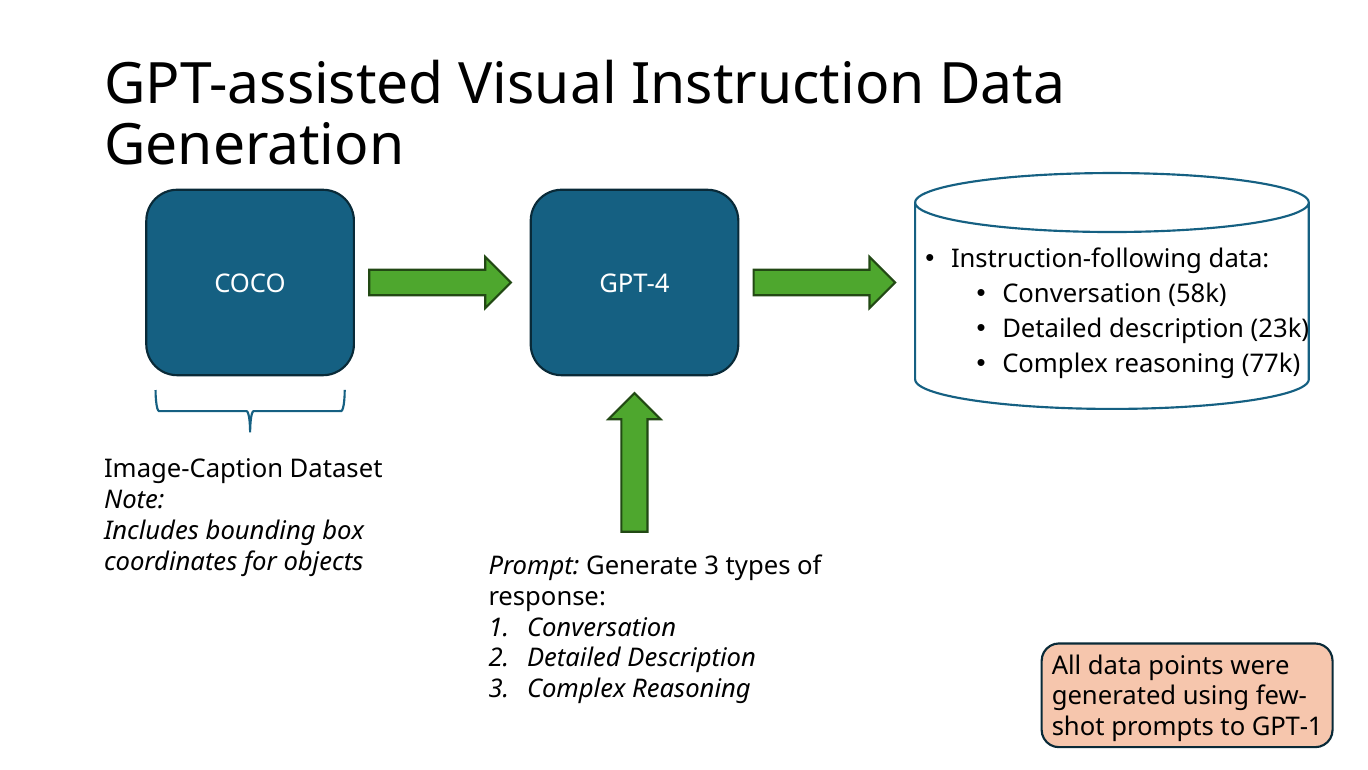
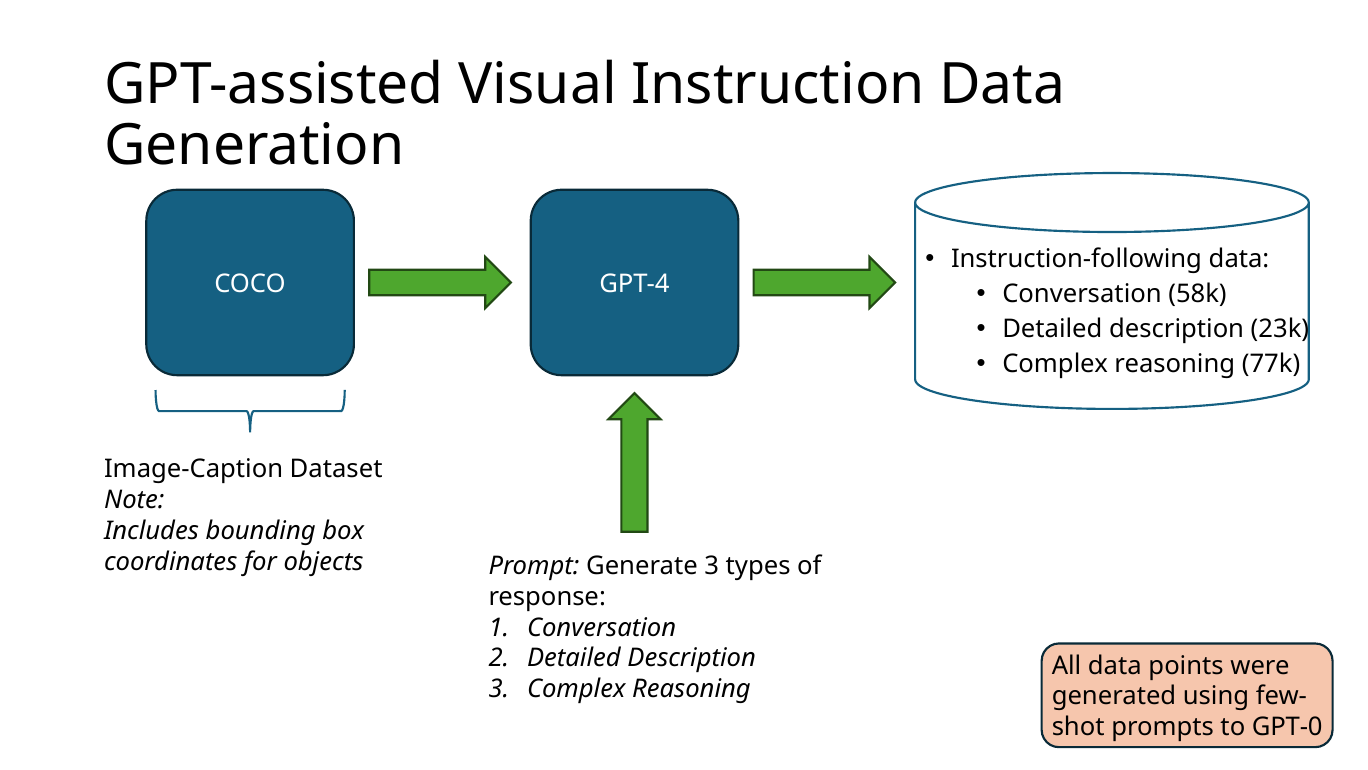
GPT-1: GPT-1 -> GPT-0 (1287, 727)
